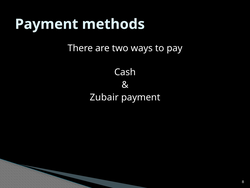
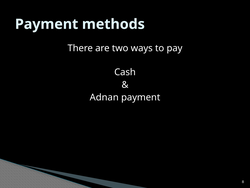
Zubair: Zubair -> Adnan (104, 97)
